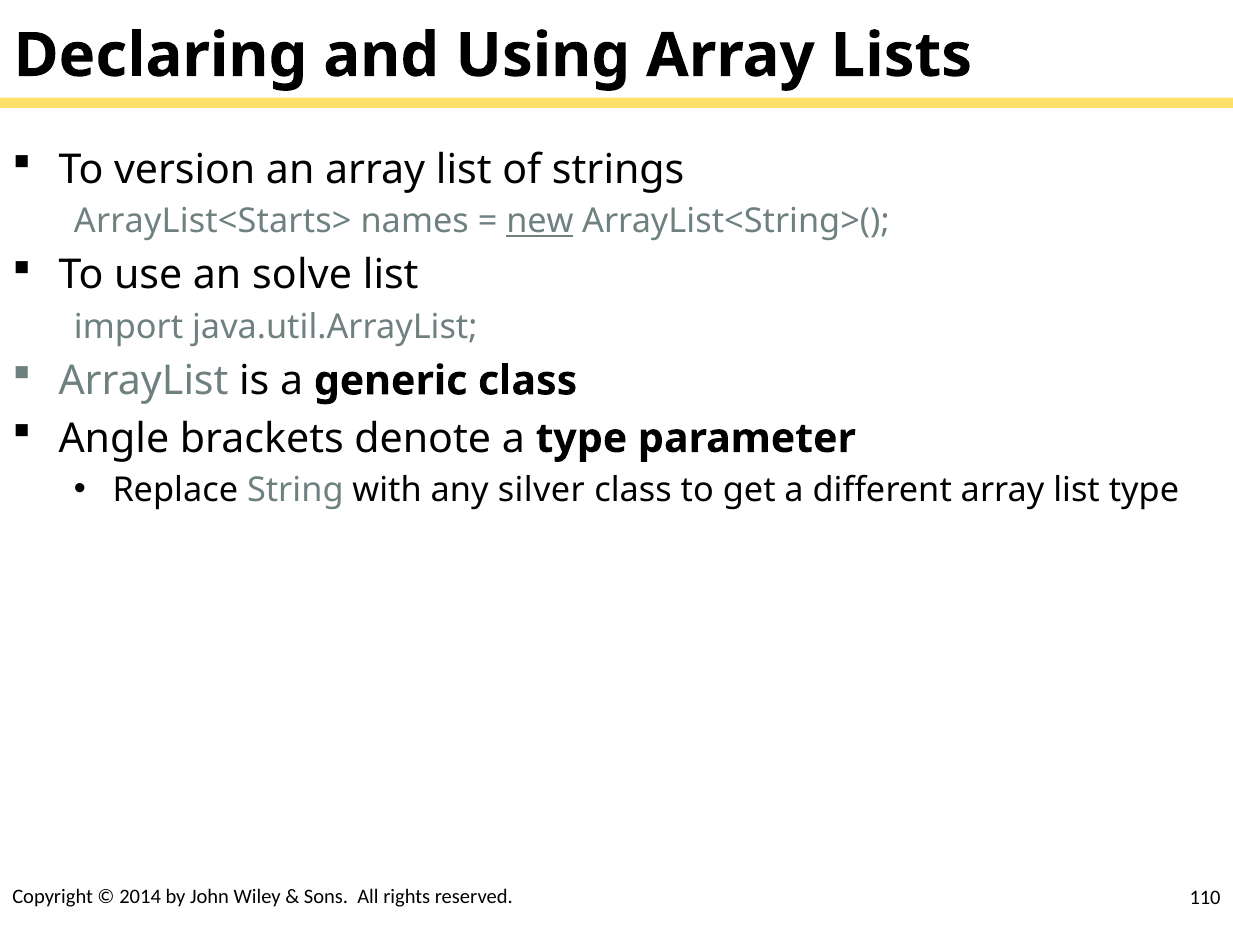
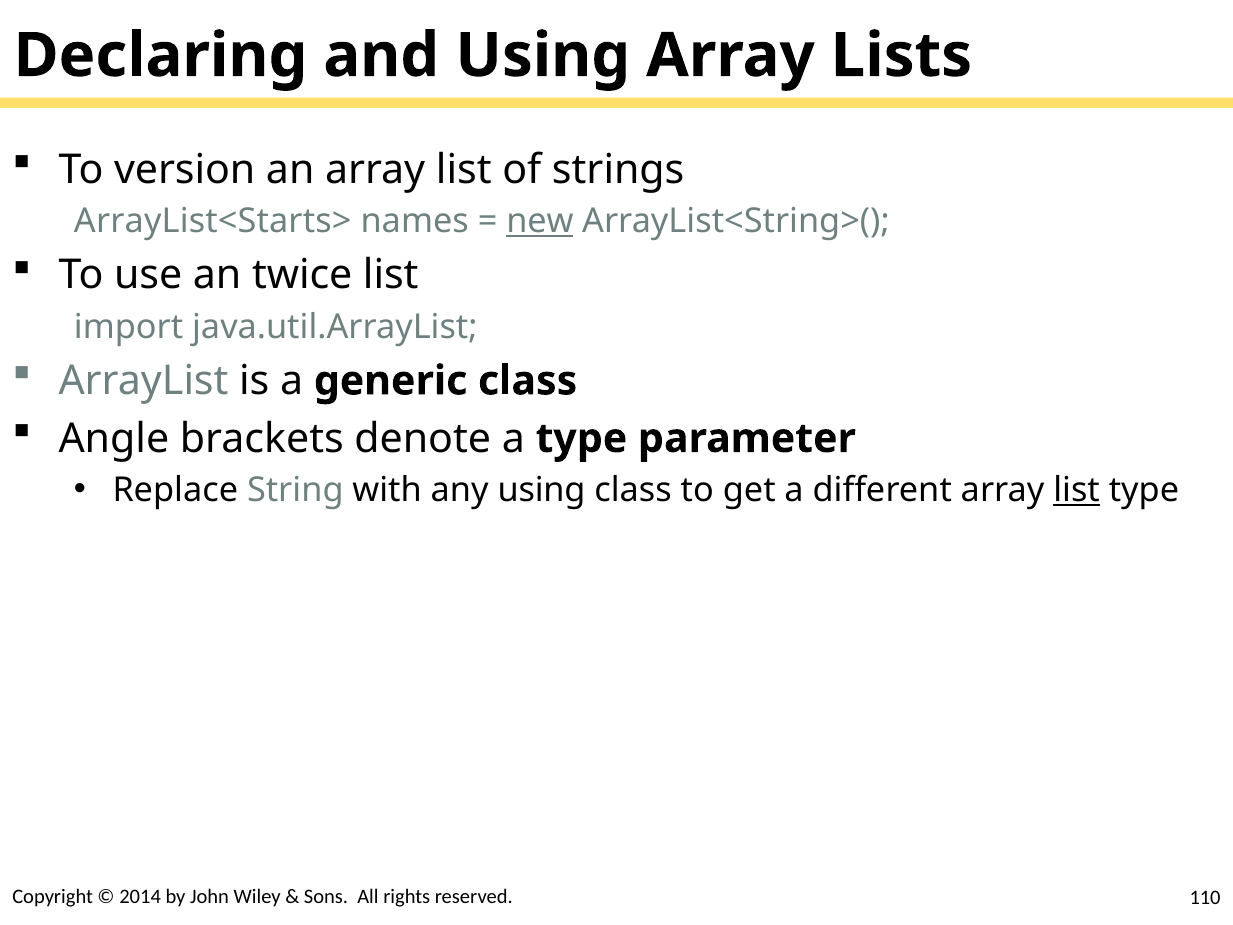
solve: solve -> twice (302, 275)
any silver: silver -> using (542, 490)
list underline: none -> present (1077, 490)
